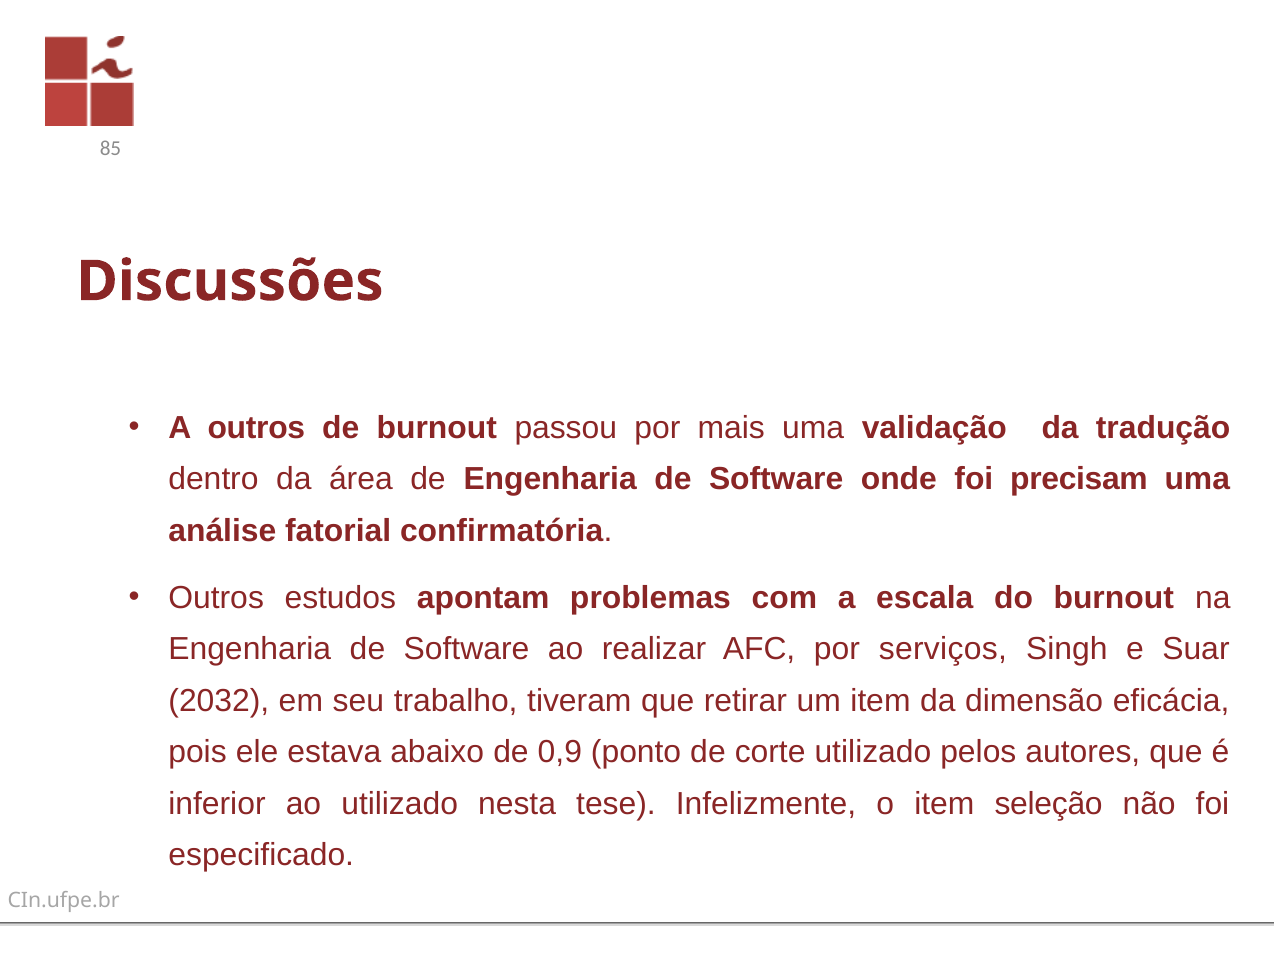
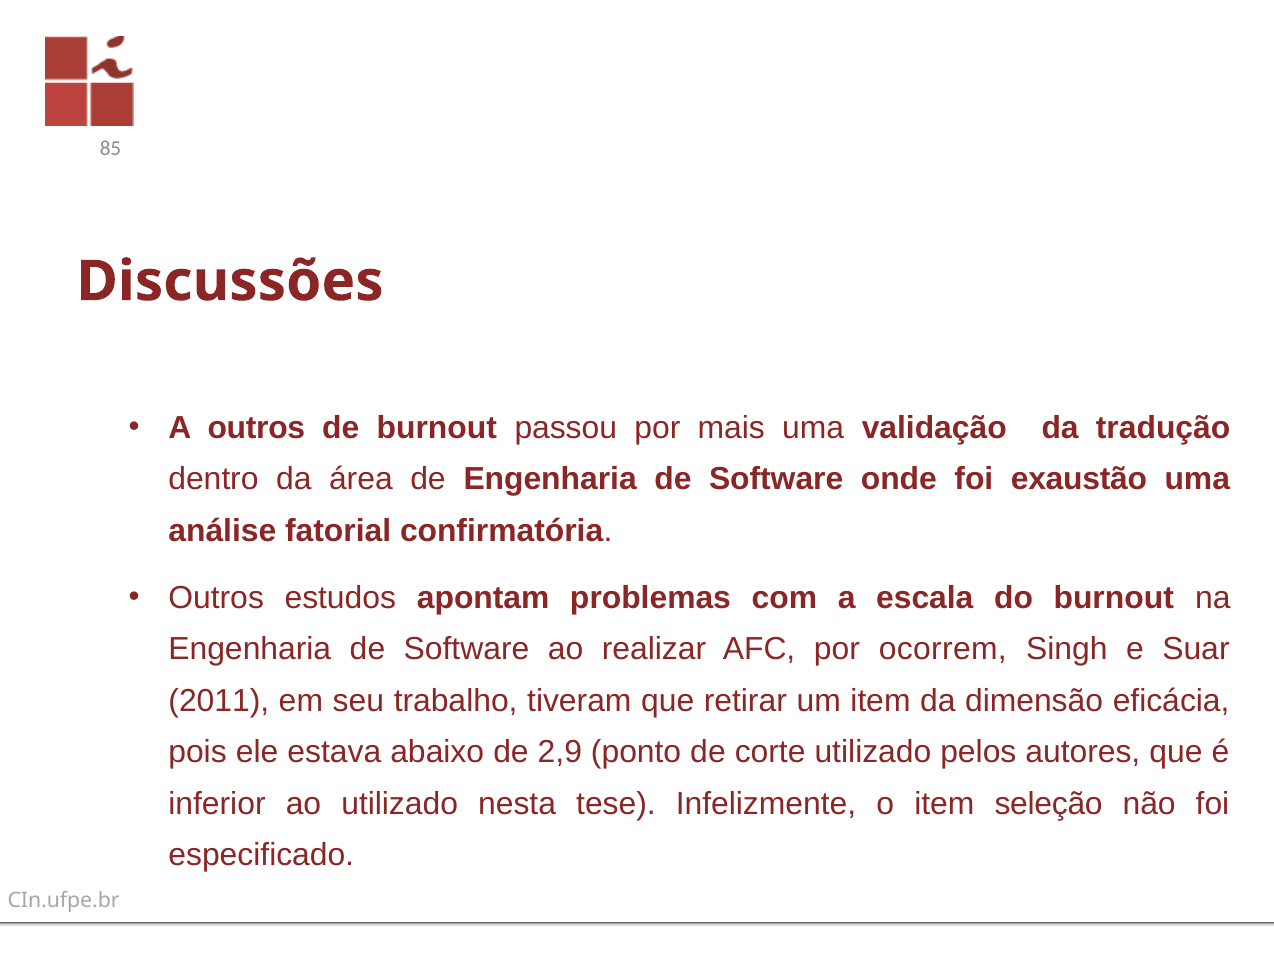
precisam: precisam -> exaustão (1079, 480)
serviços: serviços -> ocorrem (943, 650)
2032: 2032 -> 2011 (219, 701)
0,9: 0,9 -> 2,9 (560, 753)
